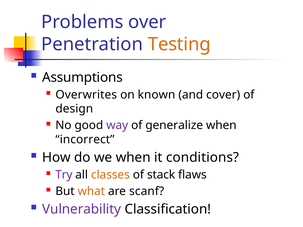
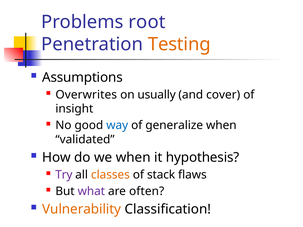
over: over -> root (147, 22)
known: known -> usually (157, 95)
design: design -> insight (74, 109)
way colour: purple -> blue (117, 125)
incorrect: incorrect -> validated (85, 140)
conditions: conditions -> hypothesis (203, 158)
what colour: orange -> purple (91, 191)
scanf: scanf -> often (147, 191)
Vulnerability colour: purple -> orange (82, 209)
